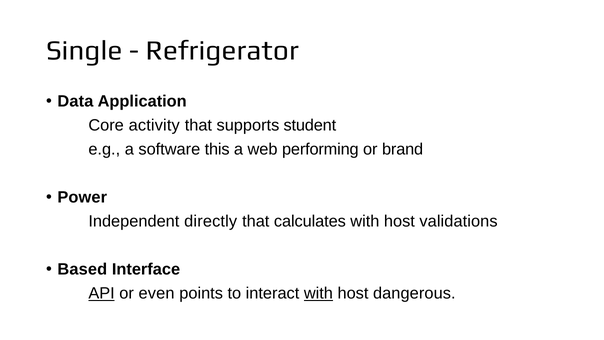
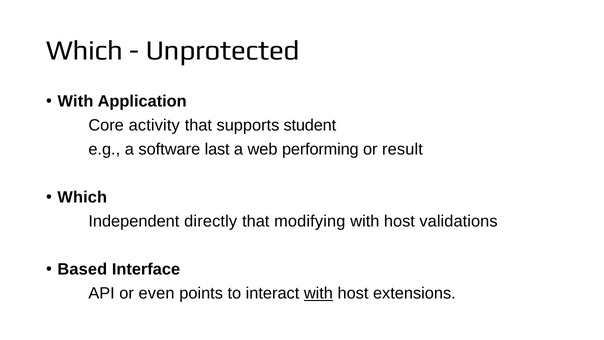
Single: Single -> Which (85, 51)
Refrigerator: Refrigerator -> Unprotected (222, 51)
Data: Data -> With (75, 101)
this: this -> last (217, 149)
brand: brand -> result (402, 149)
Power: Power -> Which (82, 197)
calculates: calculates -> modifying (310, 221)
API underline: present -> none (102, 293)
dangerous: dangerous -> extensions (414, 293)
